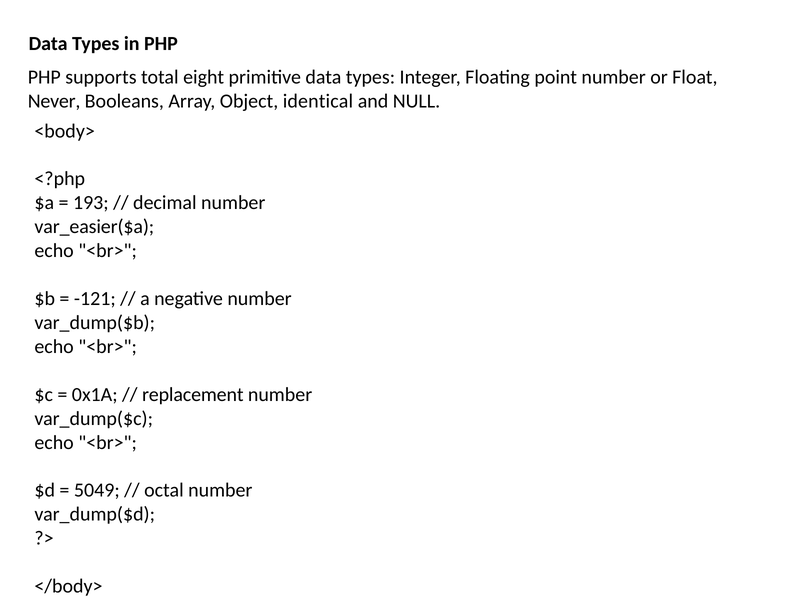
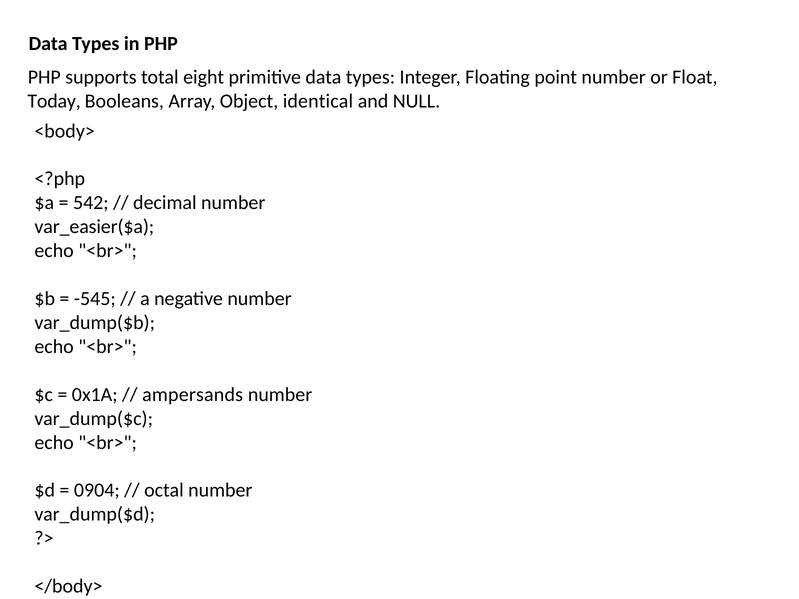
Never: Never -> Today (54, 101)
193: 193 -> 542 (91, 203)
-121: -121 -> -545 (95, 299)
replacement: replacement -> ampersands (193, 395)
5049: 5049 -> 0904 (97, 491)
